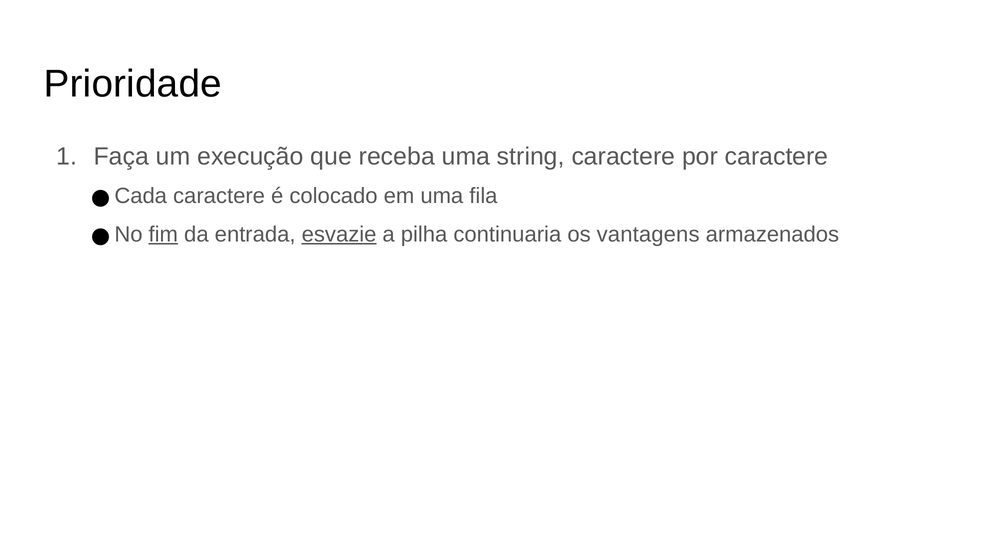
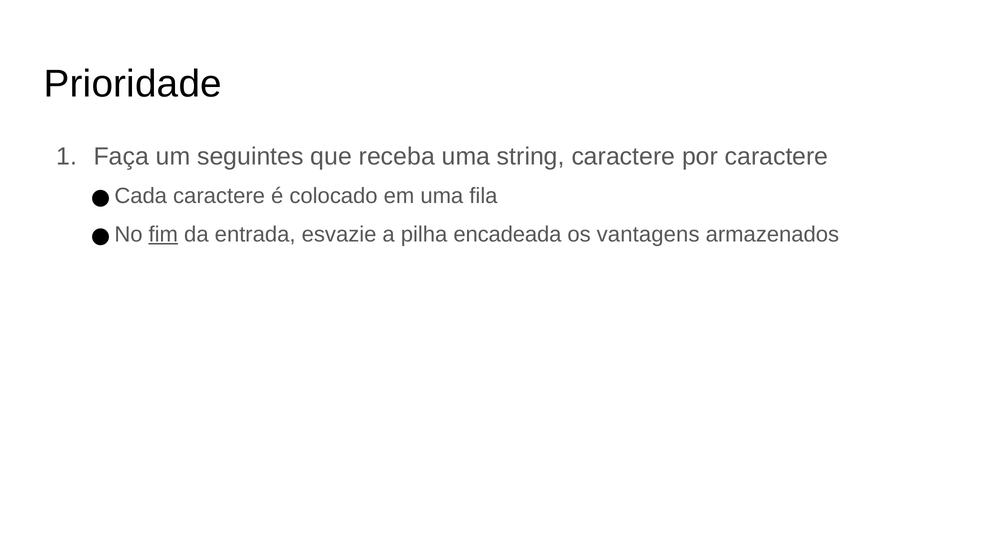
execução: execução -> seguintes (250, 157)
esvazie underline: present -> none (339, 235)
continuaria: continuaria -> encadeada (507, 235)
